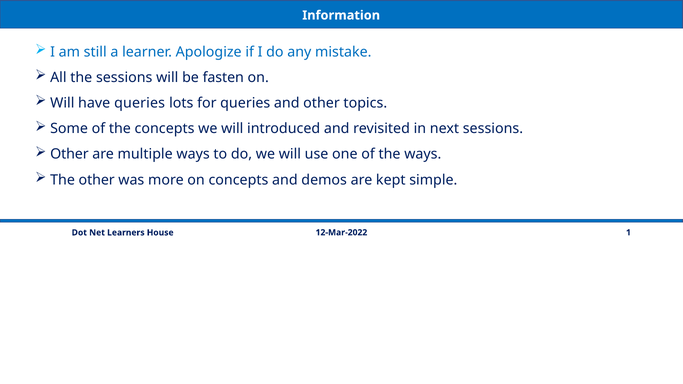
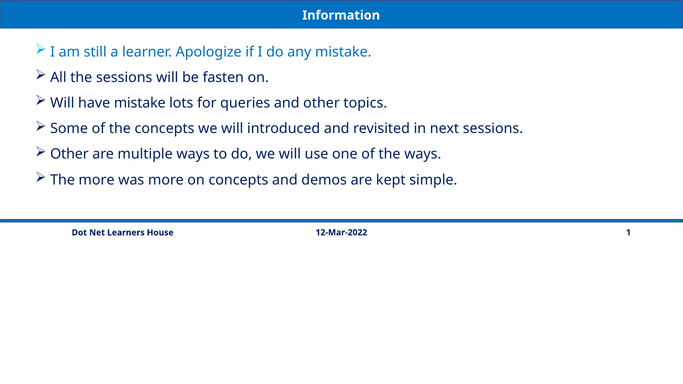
have queries: queries -> mistake (140, 103)
The other: other -> more (97, 180)
